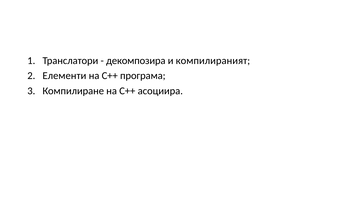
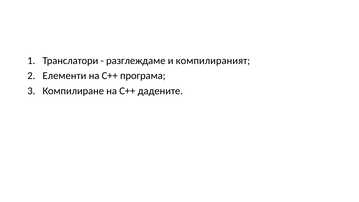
декомпозира: декомпозира -> разглеждаме (136, 61)
асоциира: асоциира -> дадените (160, 91)
